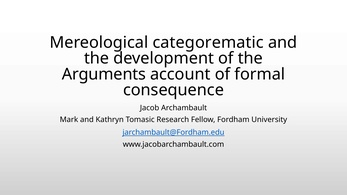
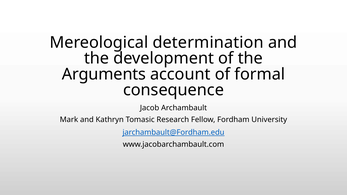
categorematic: categorematic -> determination (208, 43)
